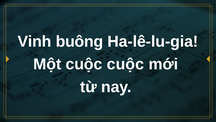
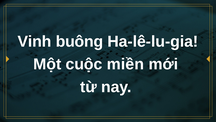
cuộc cuộc: cuộc -> miền (125, 64)
